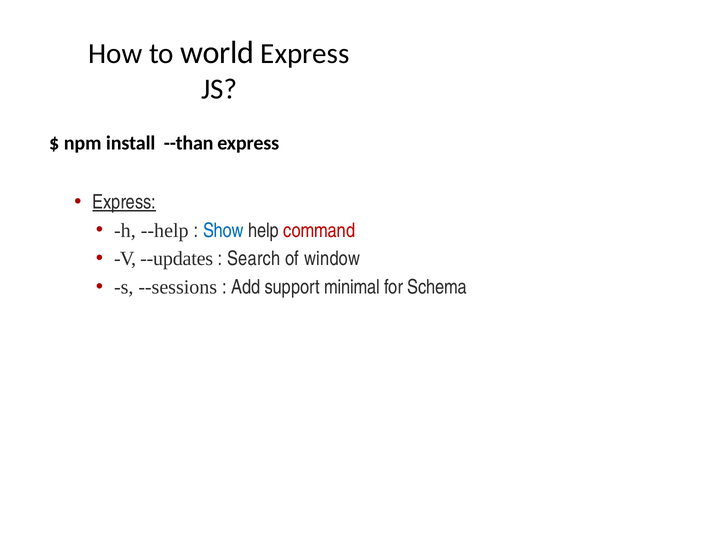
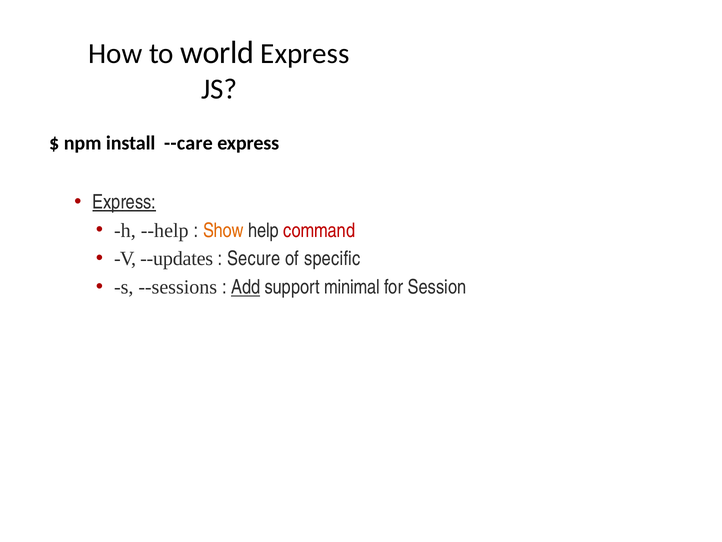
--than: --than -> --care (188, 143)
Show colour: blue -> orange (223, 230)
Search: Search -> Secure (254, 259)
window: window -> specific (332, 259)
Add underline: none -> present (246, 287)
Schema: Schema -> Session (437, 287)
